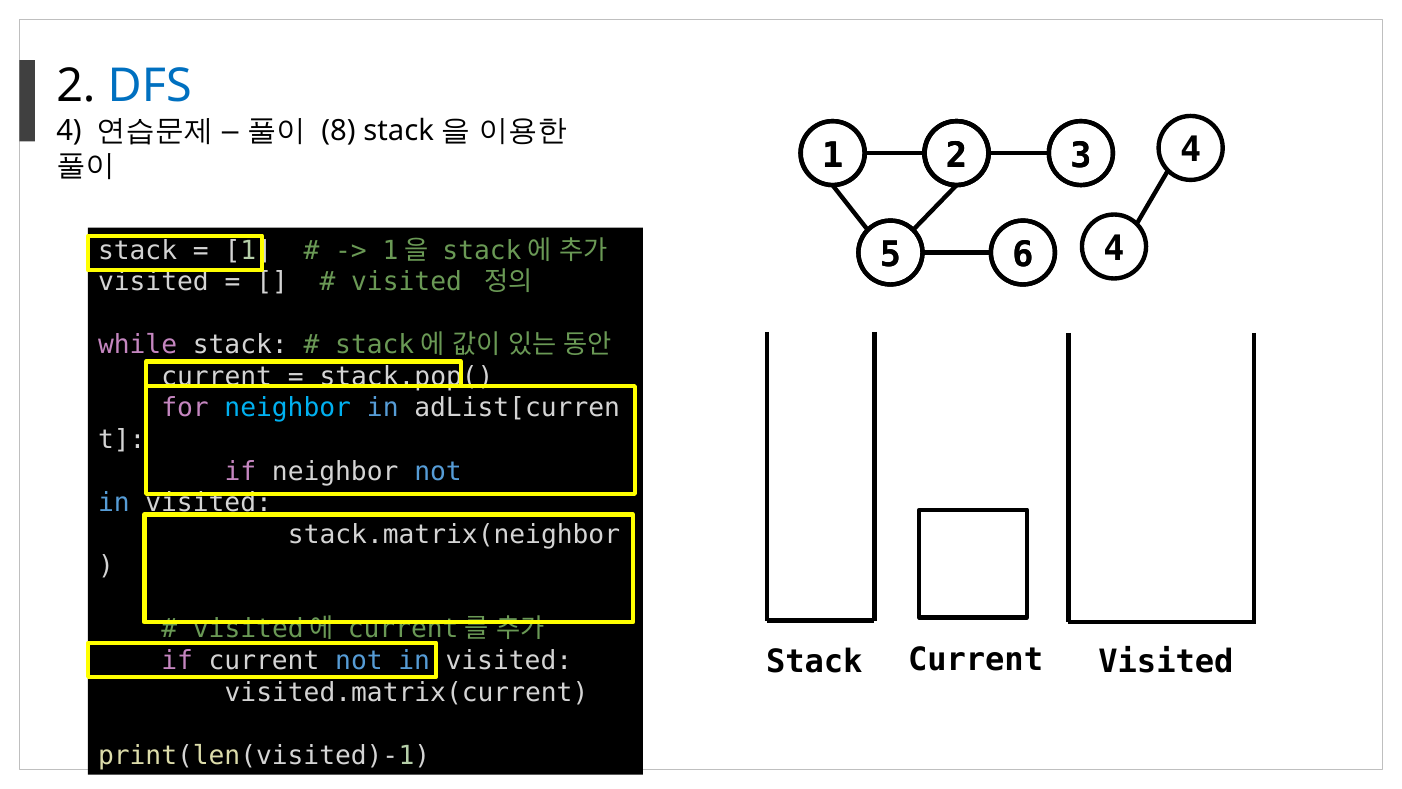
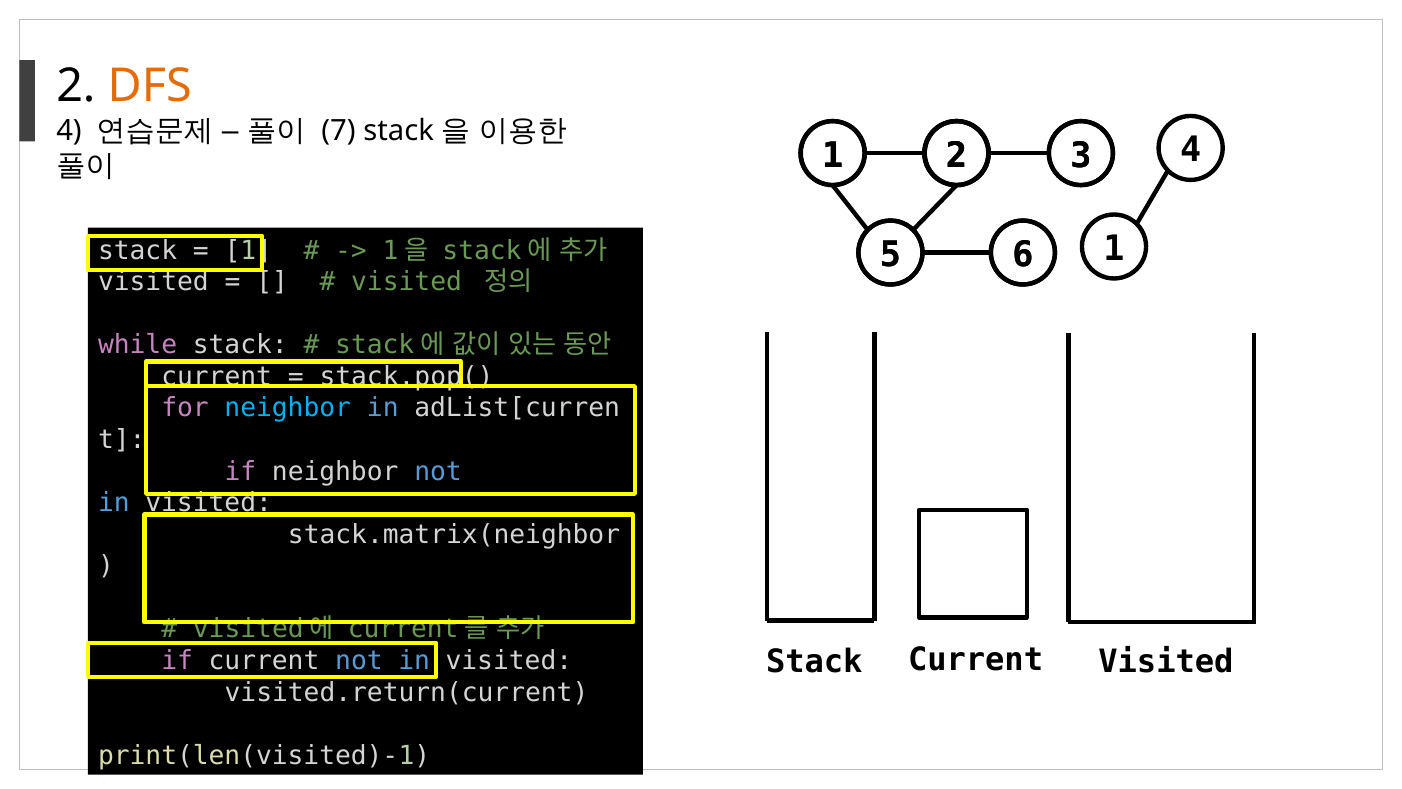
DFS colour: blue -> orange (150, 86)
8: 8 -> 7 (339, 130)
4: 4 -> 1 (1114, 249)
visited.matrix(current: visited.matrix(current -> visited.return(current (407, 692)
